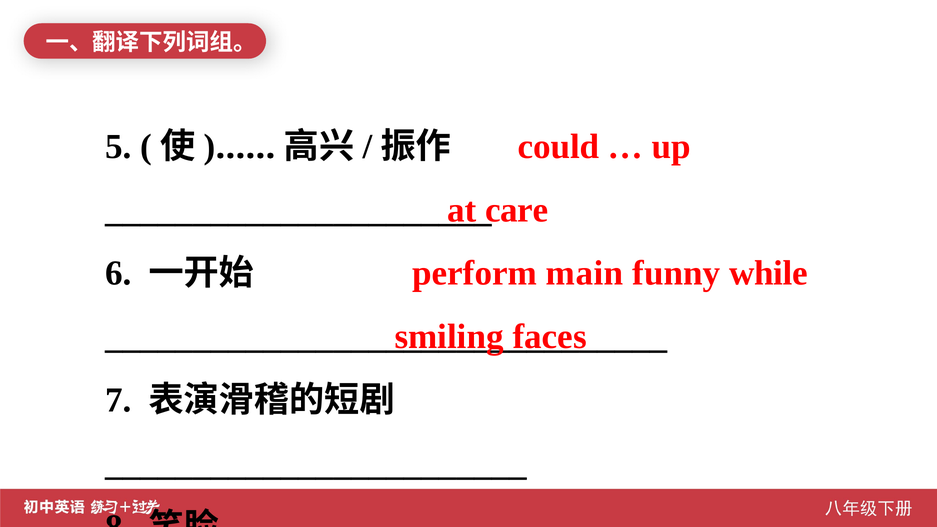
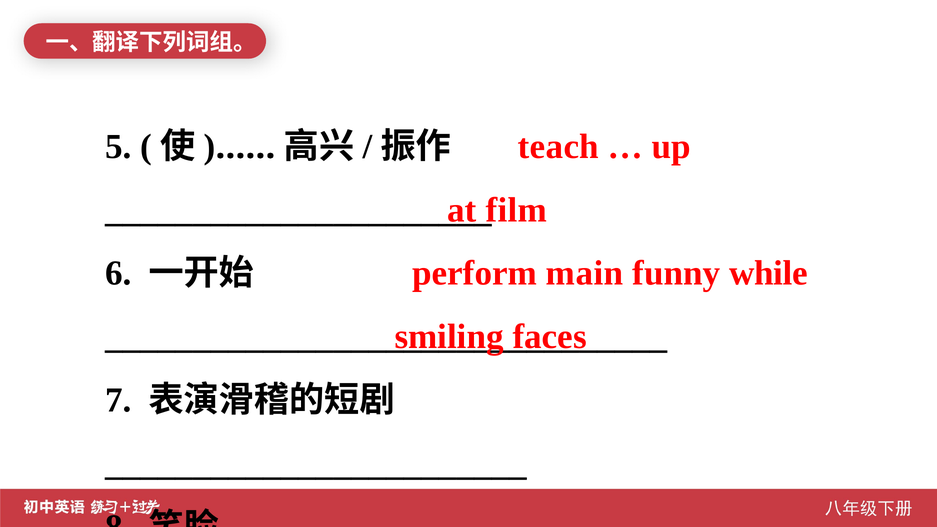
could: could -> teach (558, 147)
care: care -> film (516, 210)
